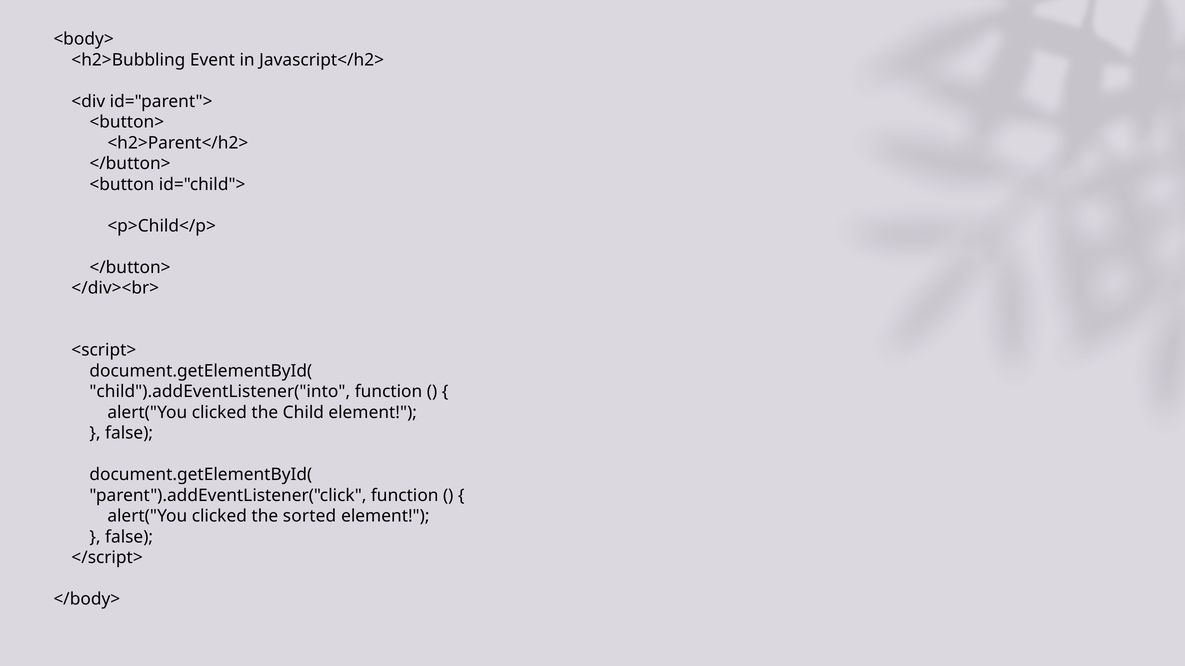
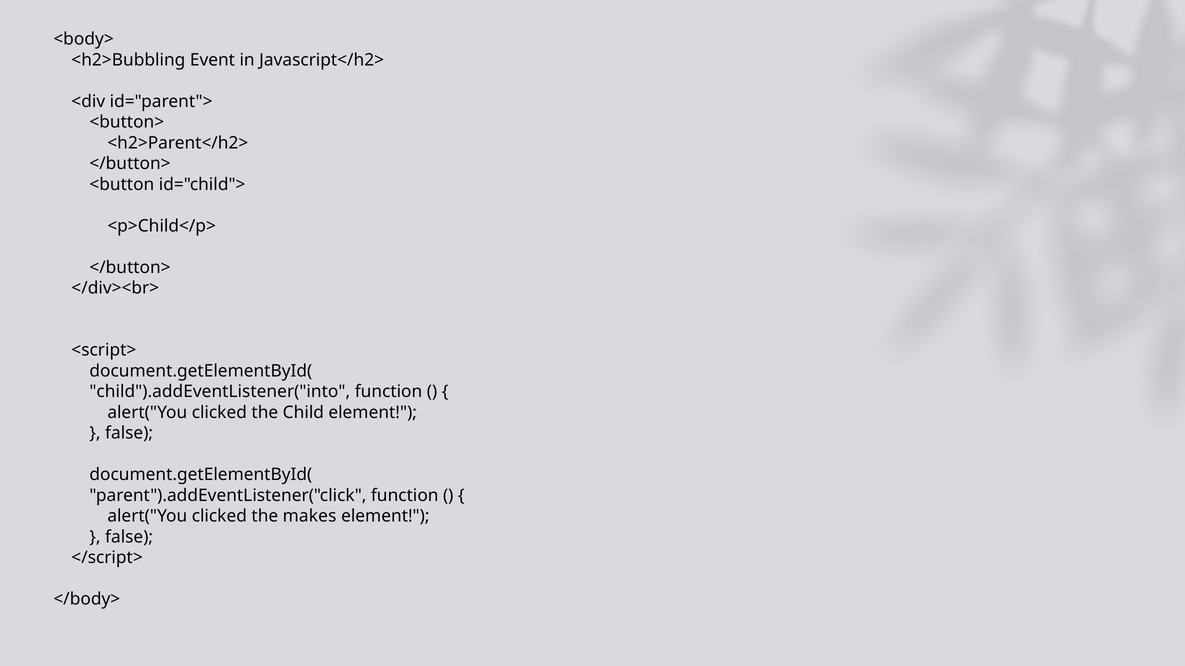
sorted: sorted -> makes (310, 517)
